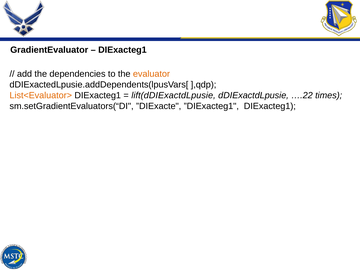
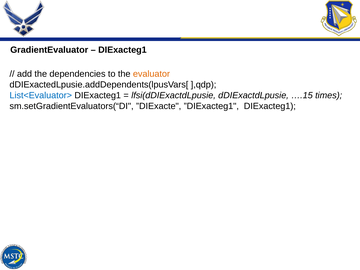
List<Evaluator> colour: orange -> blue (41, 95)
lift(dDIExactdLpusie: lift(dDIExactdLpusie -> lfsi(dDIExactdLpusie (174, 95)
….22: ….22 -> ….15 (302, 95)
